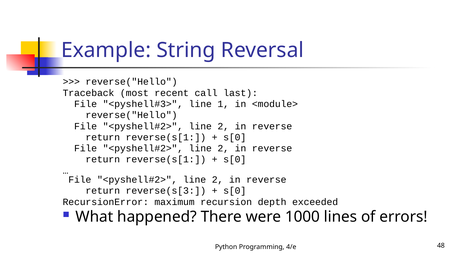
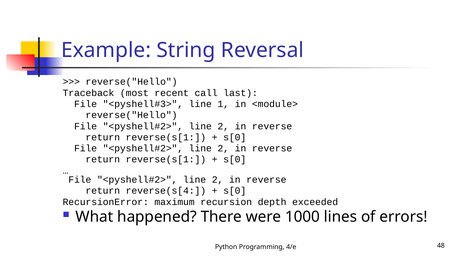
reverse(s[3: reverse(s[3 -> reverse(s[4 (166, 191)
